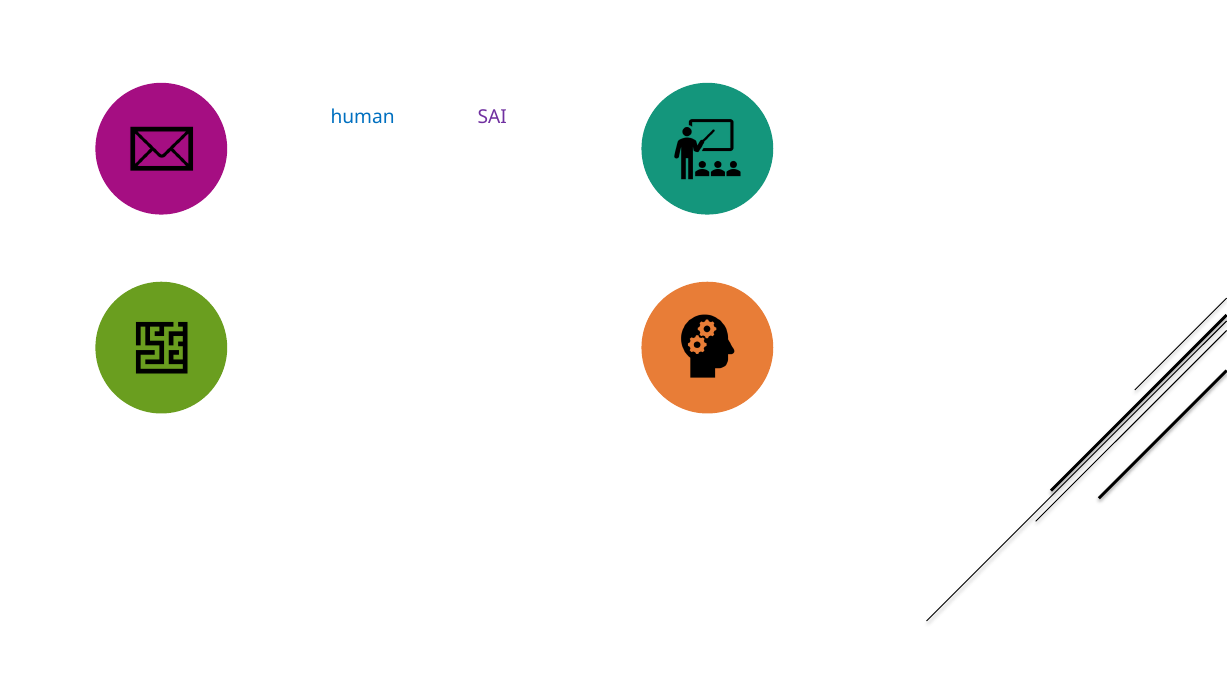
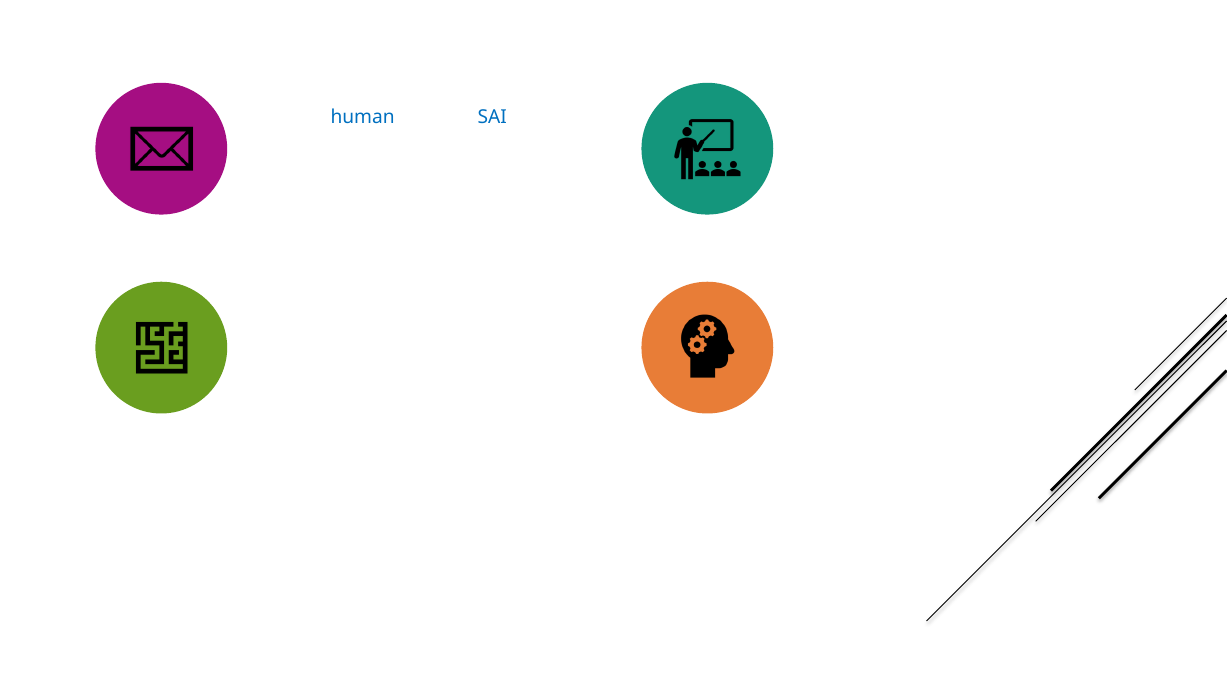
SAI colour: purple -> blue (492, 118)
